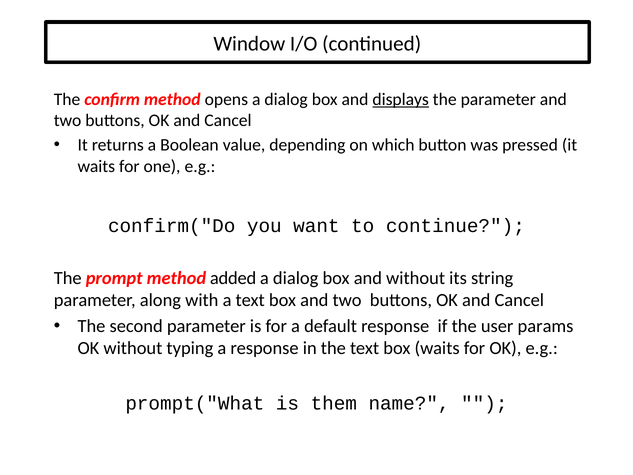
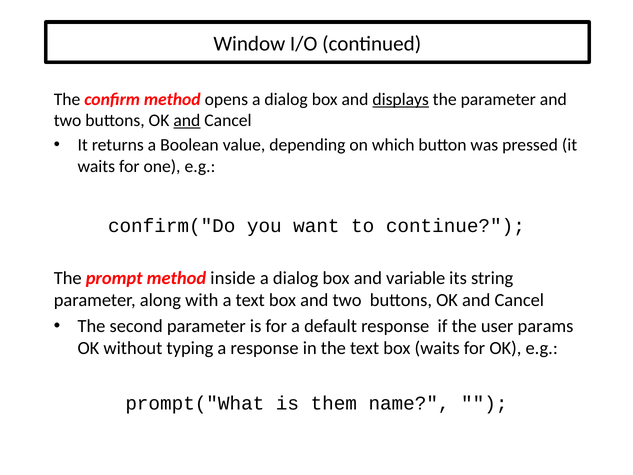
and underline: none -> present (187, 120)
added: added -> inside (233, 278)
and without: without -> variable (416, 278)
